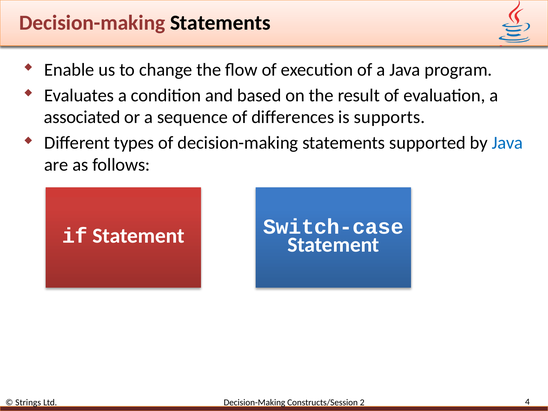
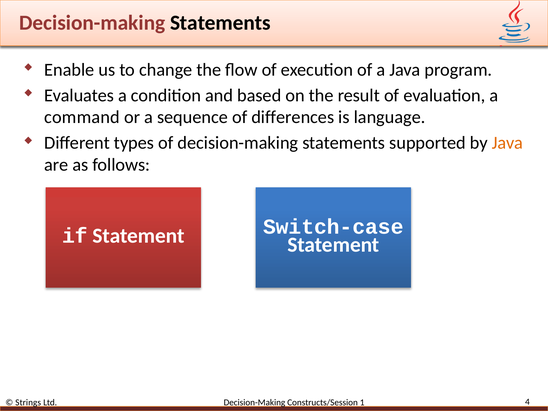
associated: associated -> command (82, 117)
supports: supports -> language (390, 117)
Java colour: blue -> orange (507, 143)
2: 2 -> 1 (362, 402)
